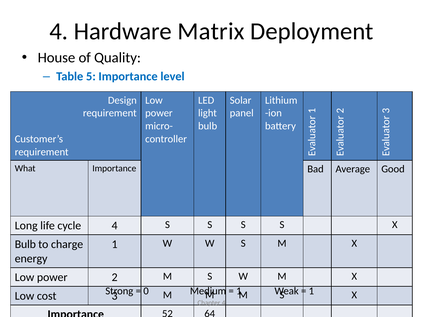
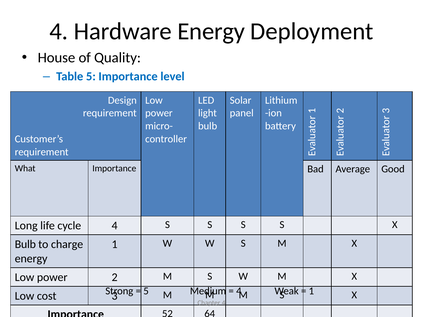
Hardware Matrix: Matrix -> Energy (211, 31)
0: 0 -> 5 (146, 291)
1: 1 -> 4 (239, 291)
